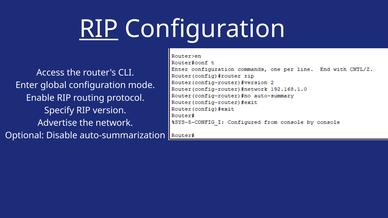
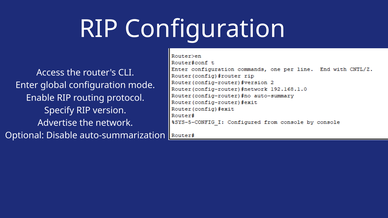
RIP underline: present -> none (99, 29)
